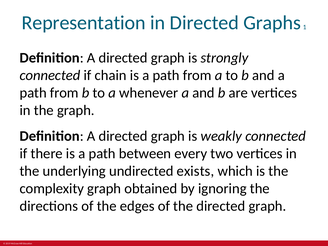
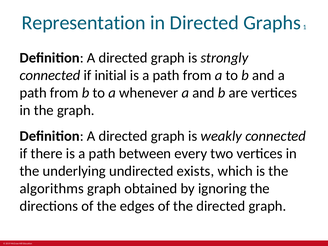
chain: chain -> initial (111, 75)
complexity: complexity -> algorithms (52, 189)
